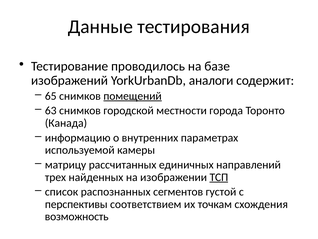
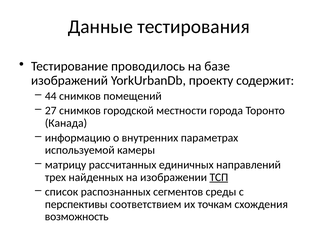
аналоги: аналоги -> проекту (211, 80)
65: 65 -> 44 (51, 96)
помещений underline: present -> none (133, 96)
63: 63 -> 27 (51, 110)
густой: густой -> среды (221, 191)
